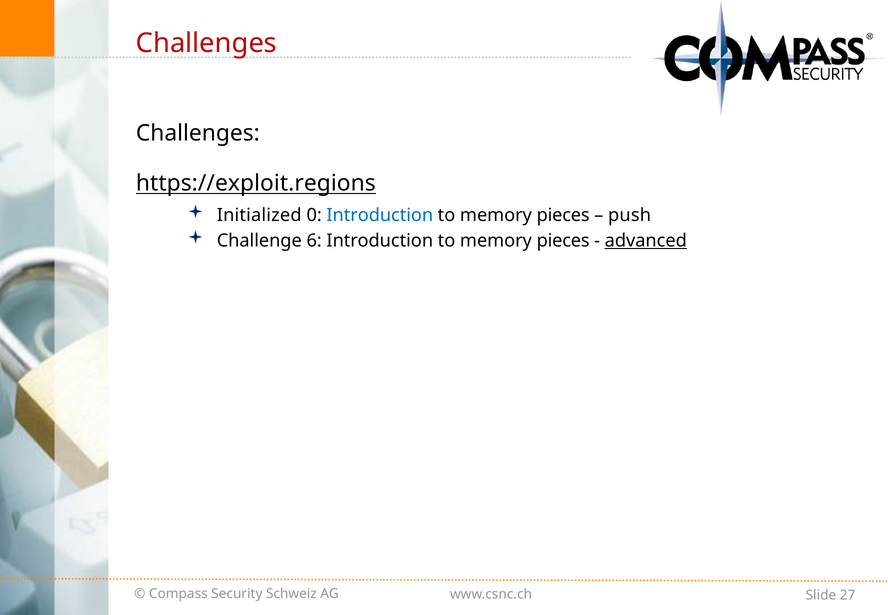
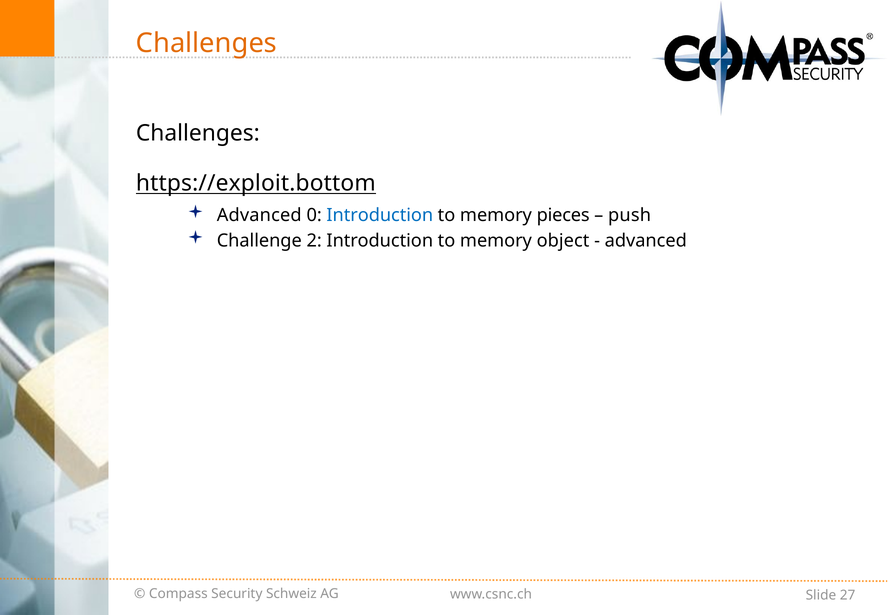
Challenges colour: red -> orange (206, 43)
https://exploit.regions: https://exploit.regions -> https://exploit.bottom (256, 183)
Initialized: Initialized -> Advanced (259, 215)
6: 6 -> 2 (314, 240)
pieces: pieces -> object (563, 240)
advanced underline: present -> none (646, 240)
